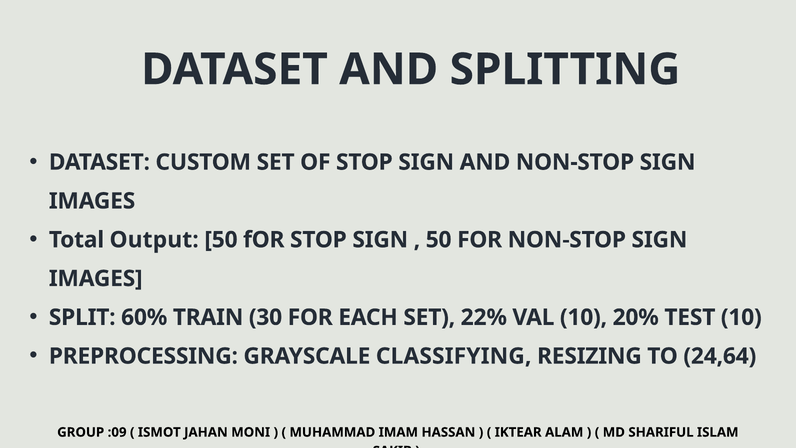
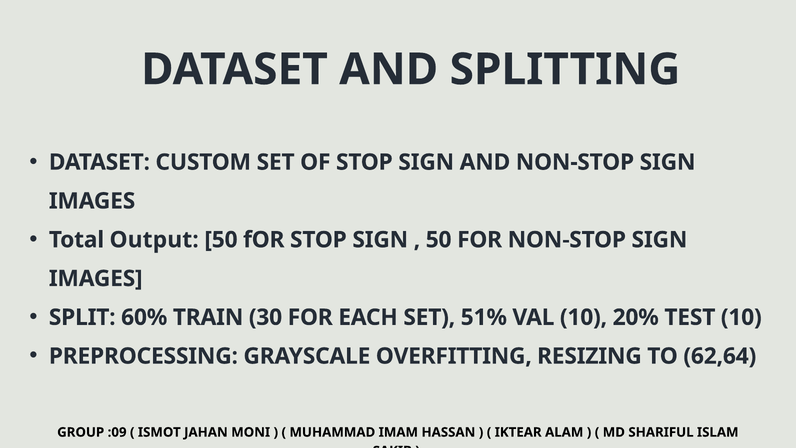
22%: 22% -> 51% (484, 317)
CLASSIFYING: CLASSIFYING -> OVERFITTING (454, 356)
24,64: 24,64 -> 62,64 (720, 356)
